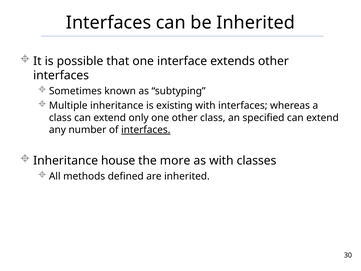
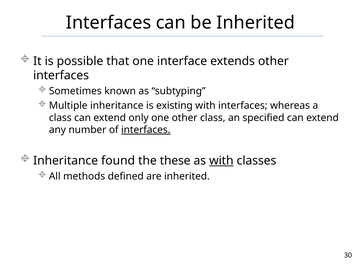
house: house -> found (118, 161)
more: more -> these (175, 161)
with underline: none -> present (221, 161)
